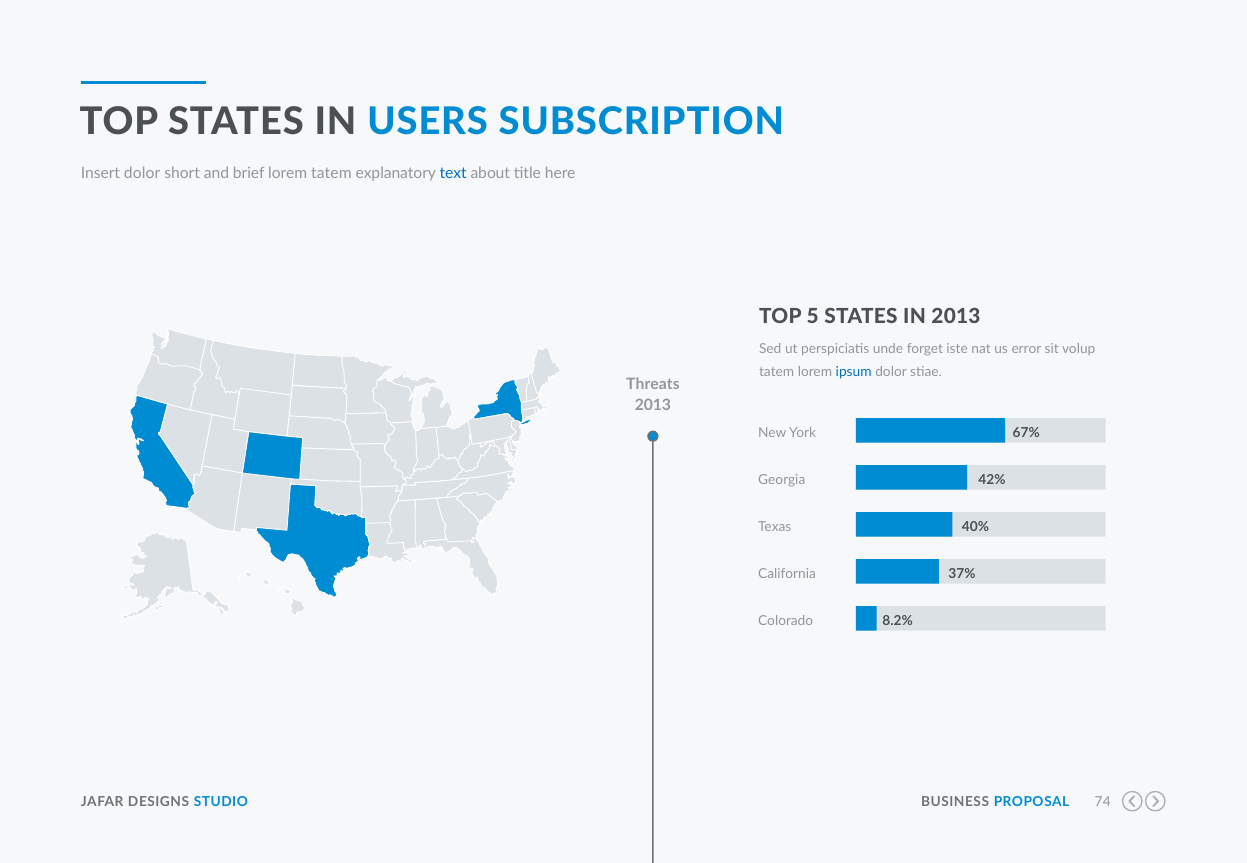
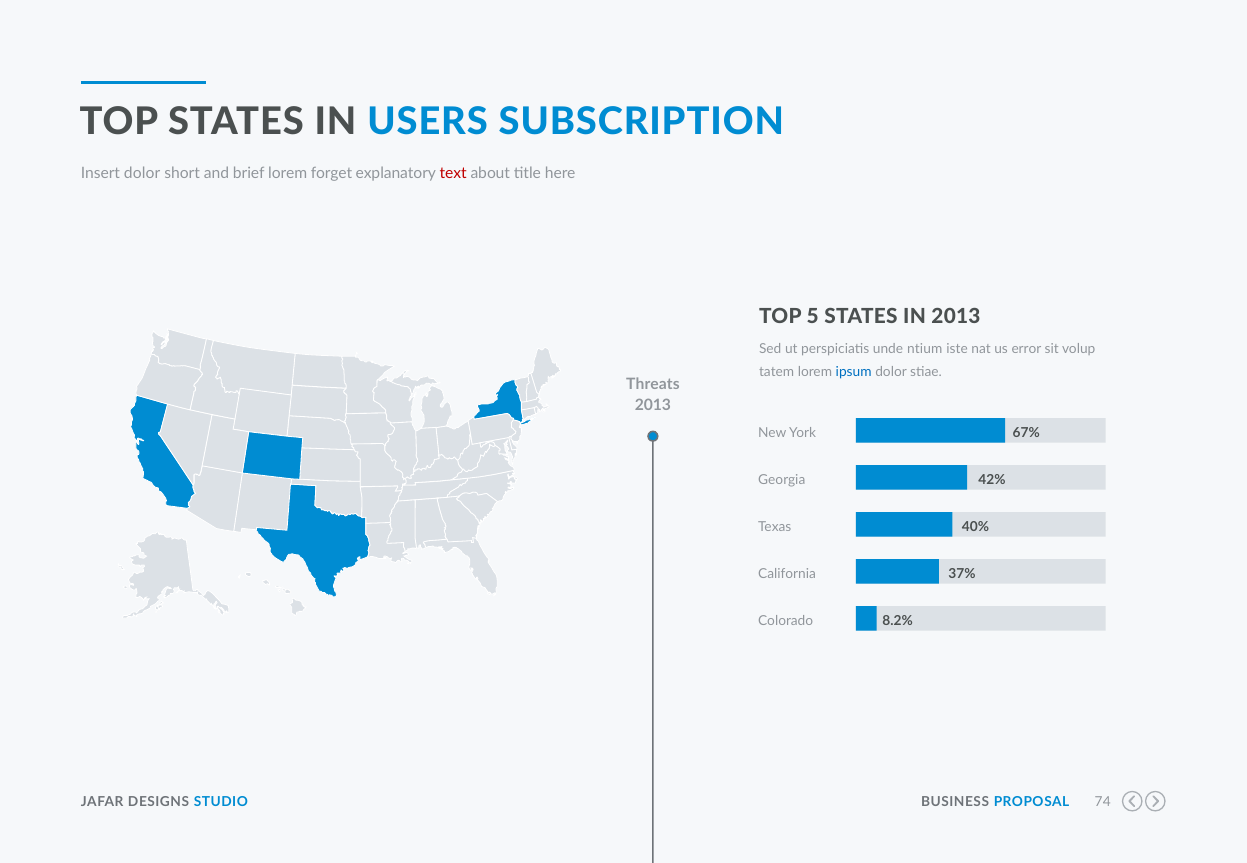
lorem tatem: tatem -> forget (331, 173)
text colour: blue -> red (453, 173)
forget: forget -> ntium (925, 349)
